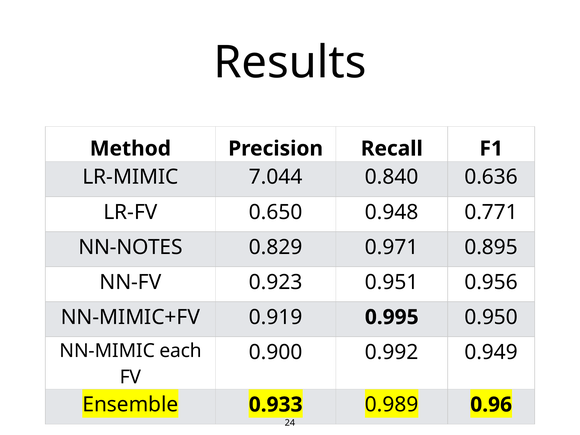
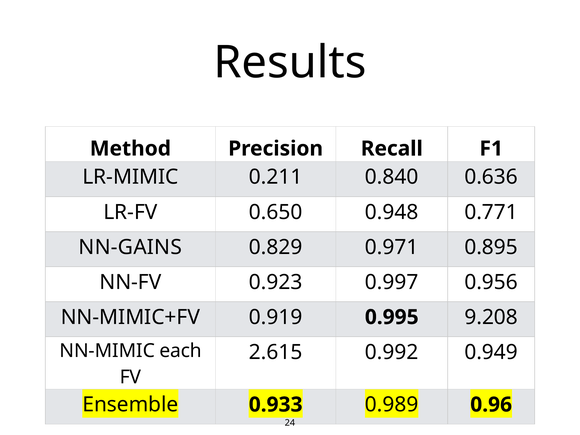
7.044: 7.044 -> 0.211 (276, 177)
NN-NOTES: NN-NOTES -> NN-GAINS (130, 247)
0.951: 0.951 -> 0.997 (392, 282)
0.950: 0.950 -> 9.208 (491, 317)
0.900: 0.900 -> 2.615 (276, 352)
